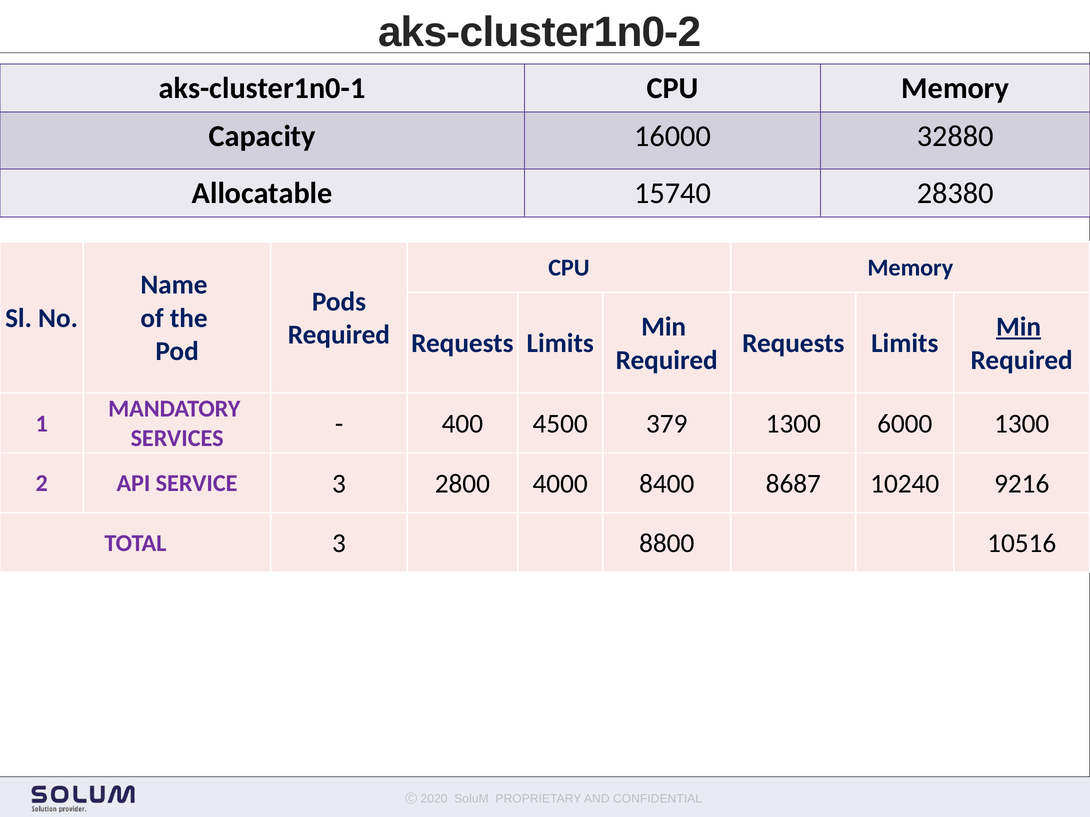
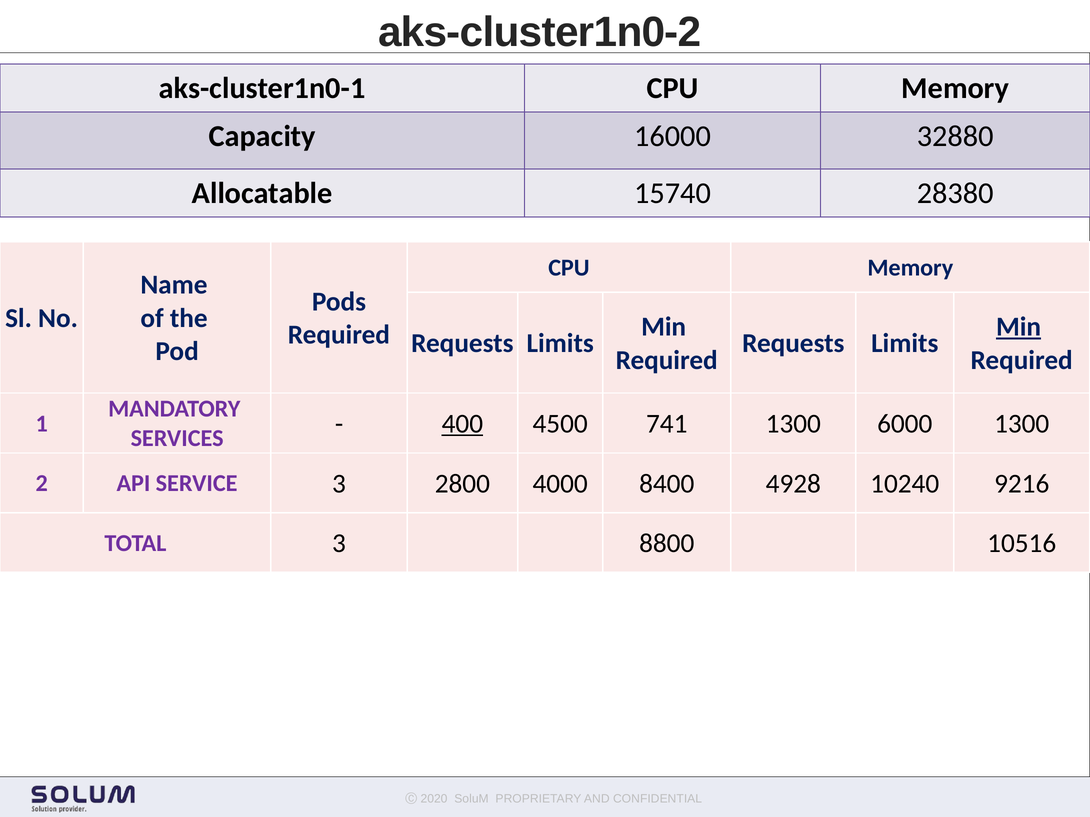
400 underline: none -> present (462, 424)
379: 379 -> 741 (667, 424)
8687: 8687 -> 4928 (793, 484)
